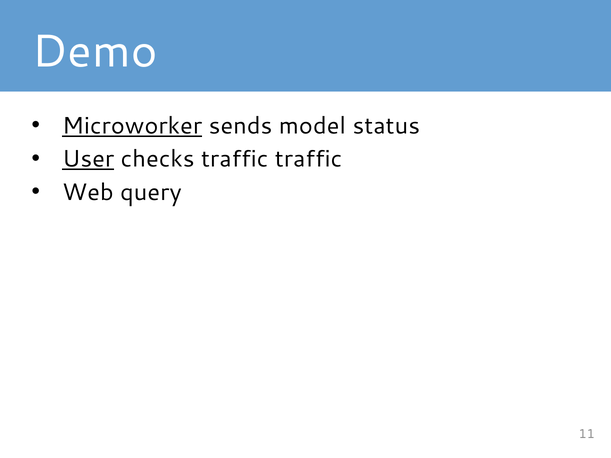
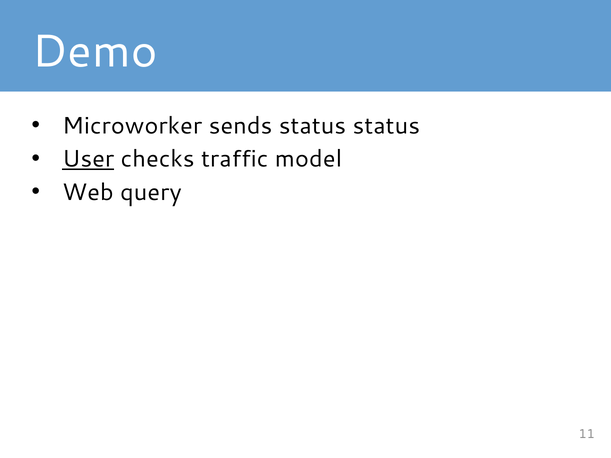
Microworker underline: present -> none (132, 126)
sends model: model -> status (312, 126)
traffic traffic: traffic -> model (308, 159)
